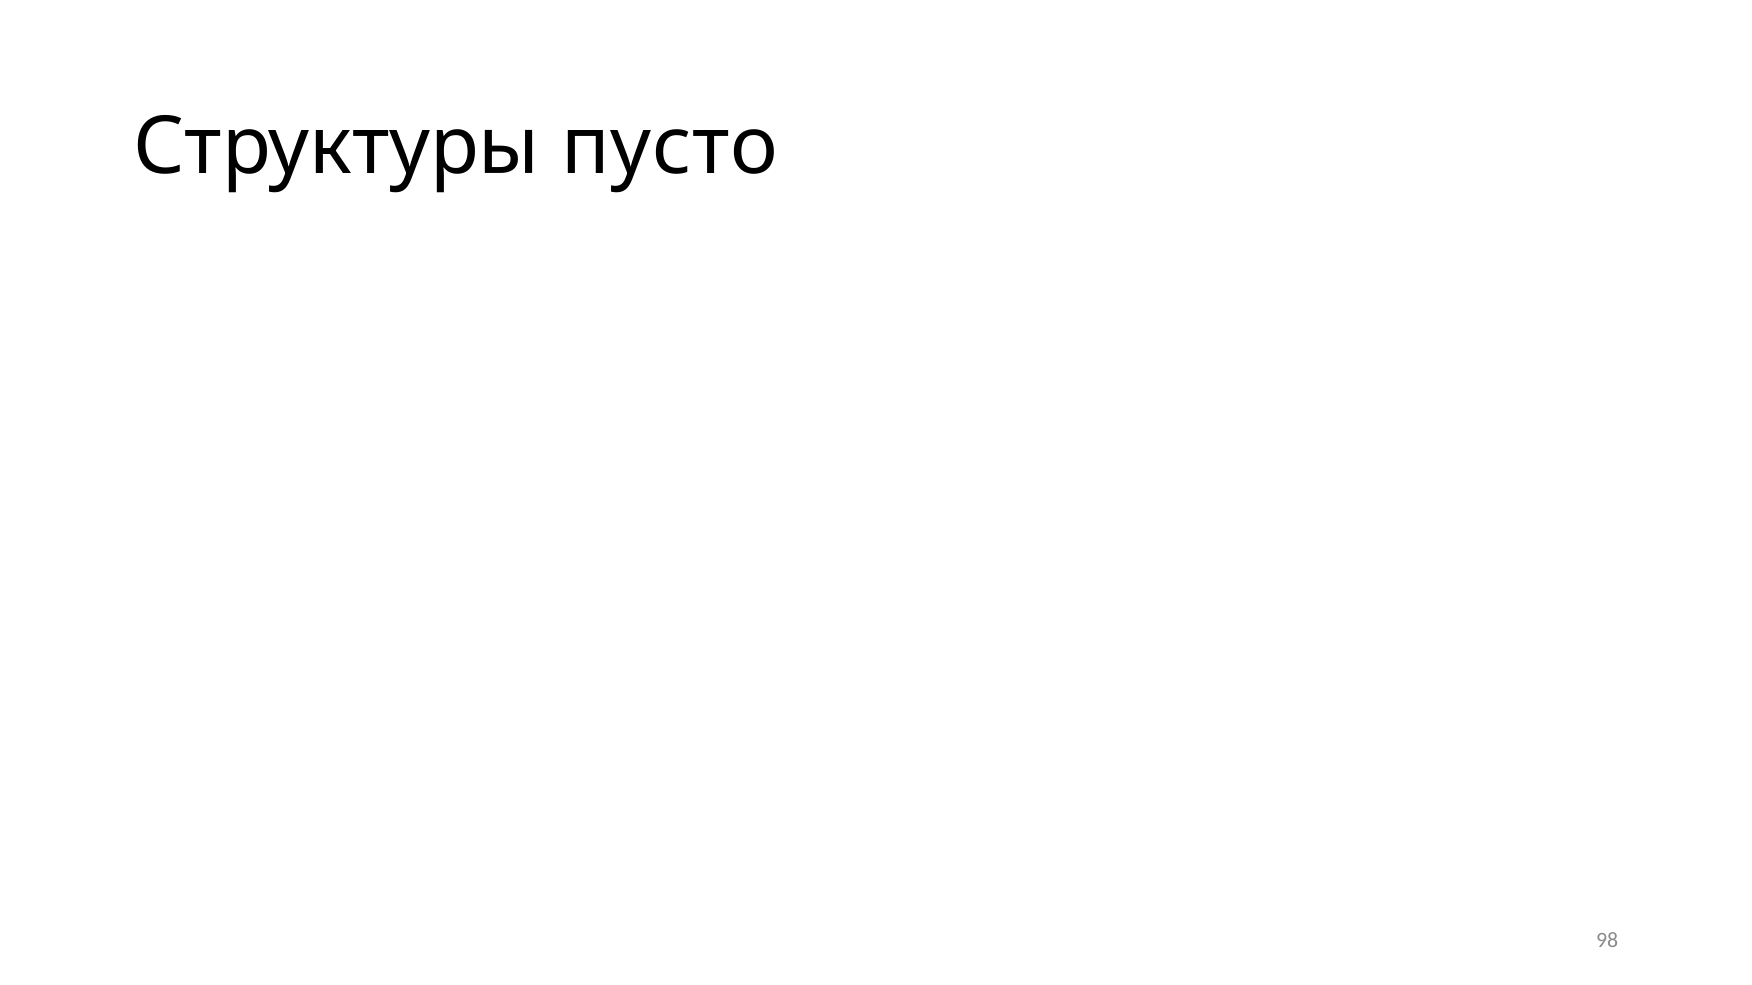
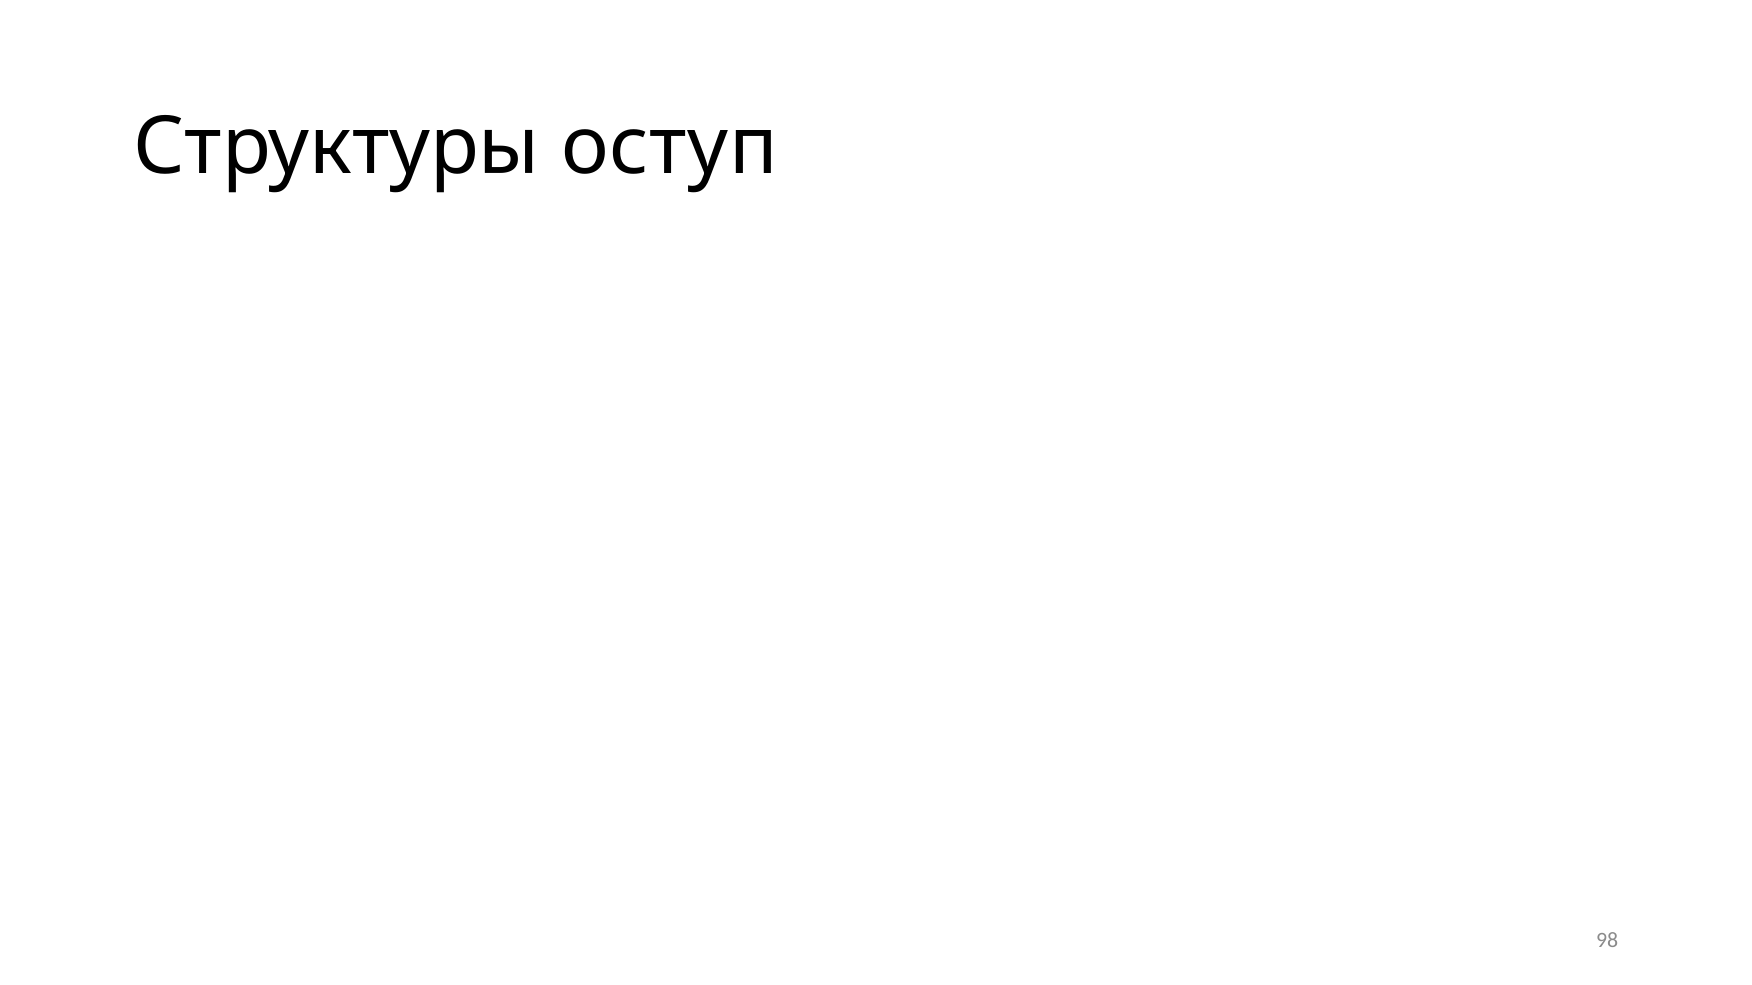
пусто: пусто -> оступ (670, 147)
